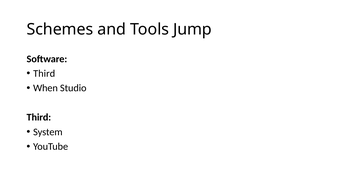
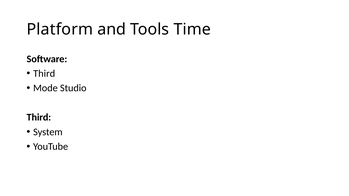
Schemes: Schemes -> Platform (60, 29)
Jump: Jump -> Time (192, 29)
When: When -> Mode (45, 88)
